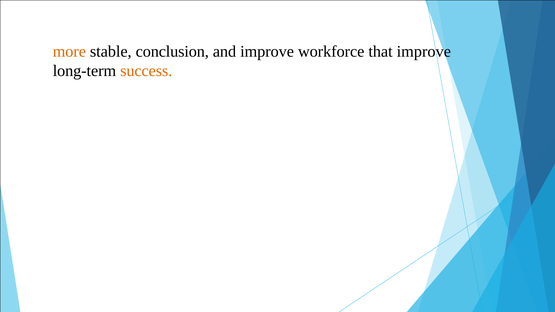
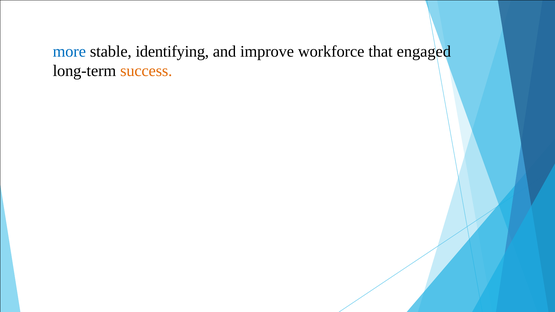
more colour: orange -> blue (69, 51)
conclusion: conclusion -> identifying (172, 51)
that improve: improve -> engaged (424, 51)
